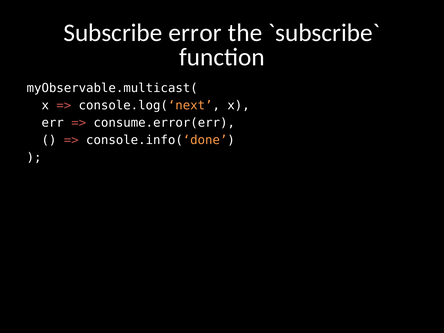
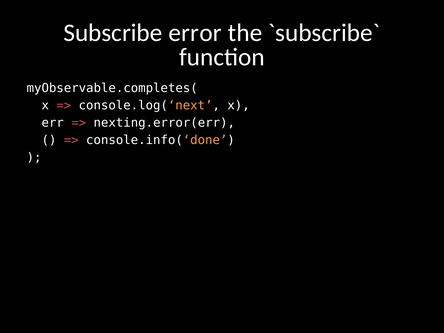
myObservable.multicast(: myObservable.multicast( -> myObservable.completes( (112, 88)
consume.error(err: consume.error(err -> nexting.error(err (164, 123)
